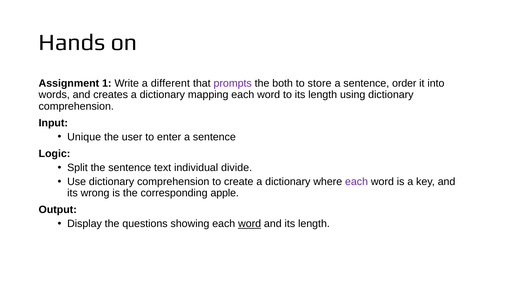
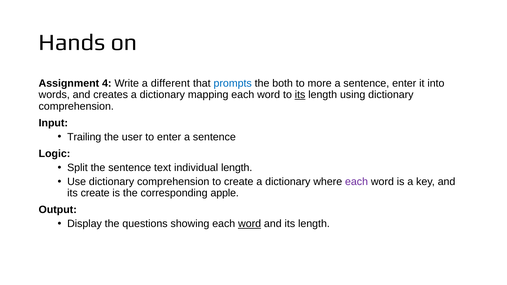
1: 1 -> 4 (107, 83)
prompts colour: purple -> blue (233, 83)
store: store -> more (320, 83)
sentence order: order -> enter (404, 83)
its underline: none -> present (300, 95)
Unique: Unique -> Trailing (84, 137)
individual divide: divide -> length (237, 168)
its wrong: wrong -> create (95, 193)
